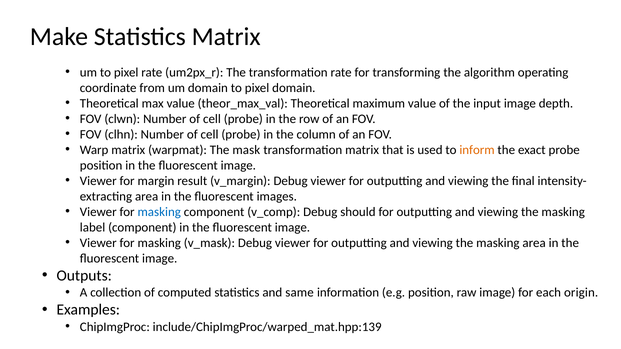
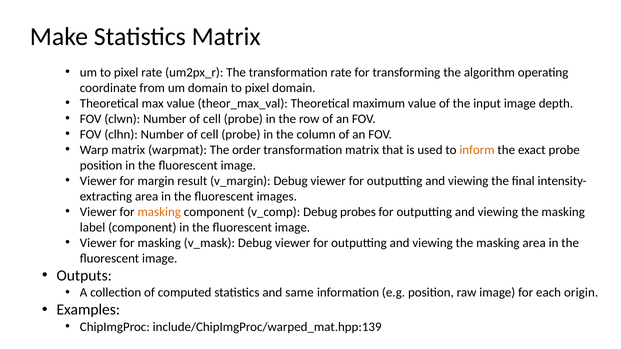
mask: mask -> order (246, 150)
masking colour: blue -> orange (159, 212)
should: should -> probes (358, 212)
